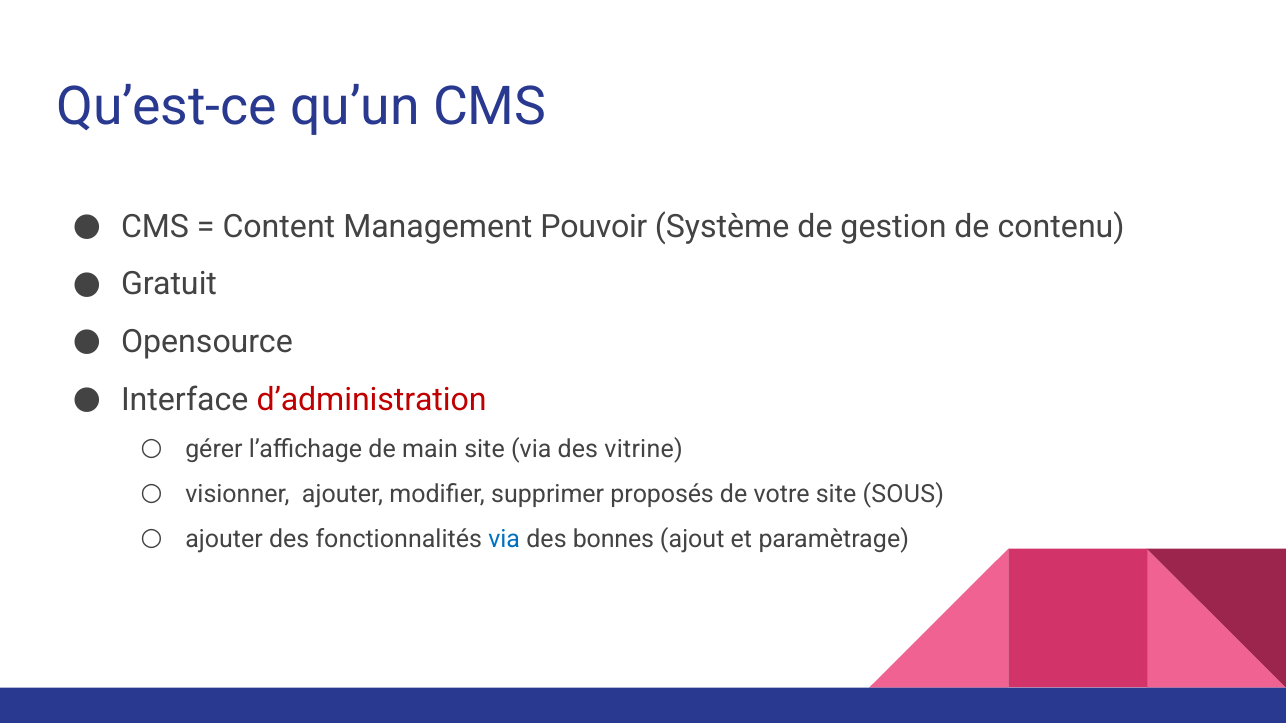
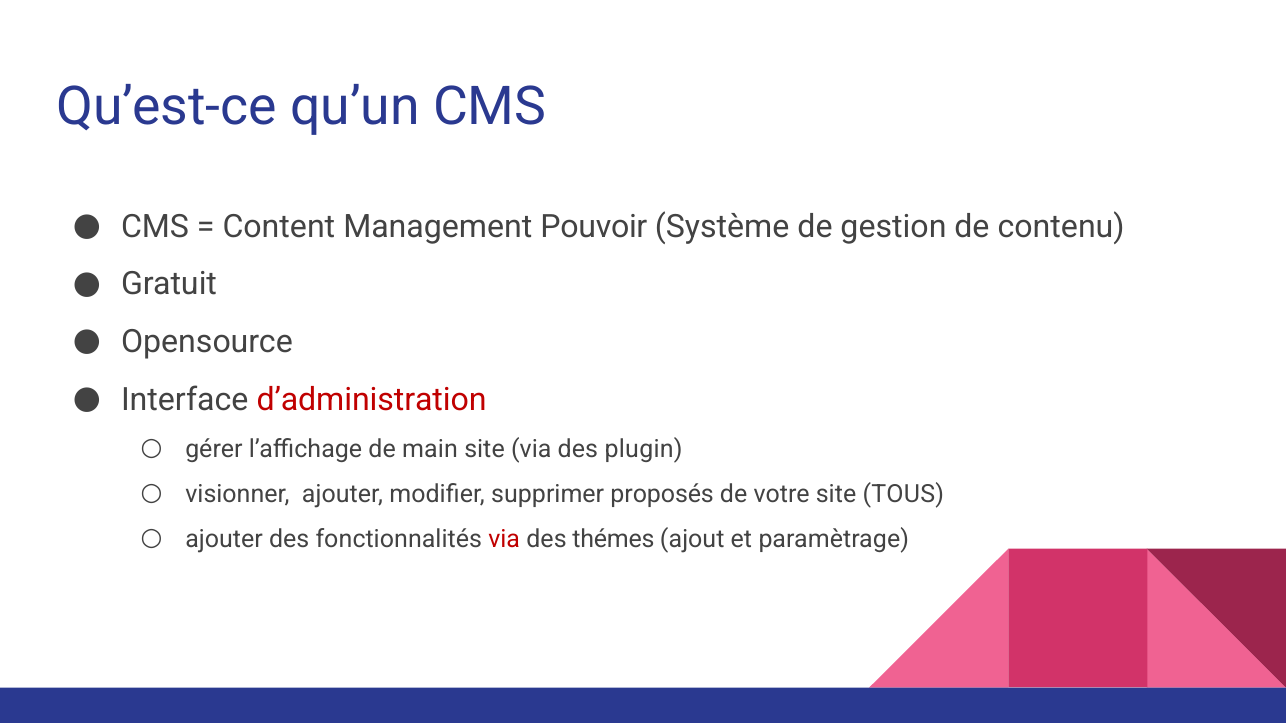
vitrine: vitrine -> plugin (644, 449)
SOUS: SOUS -> TOUS (903, 494)
via colour: blue -> red (504, 539)
bonnes: bonnes -> thémes (613, 539)
